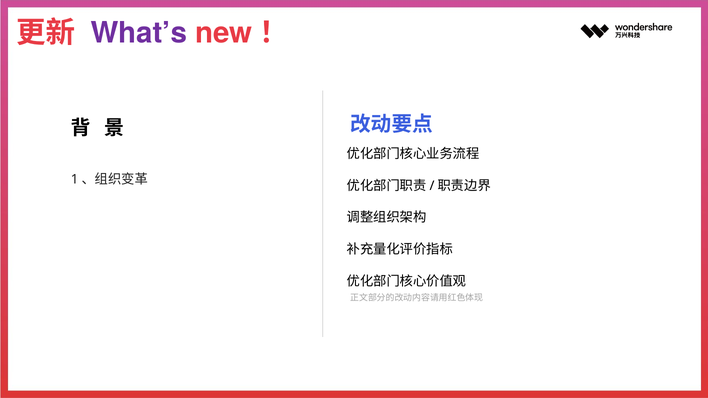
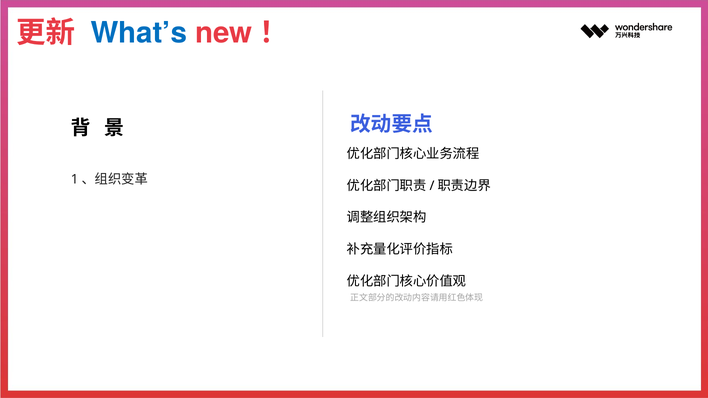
What’s colour: purple -> blue (139, 33)
